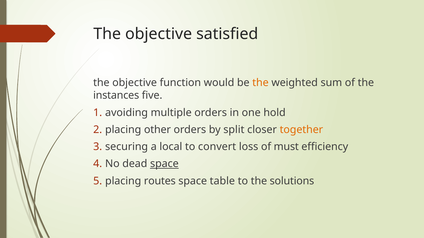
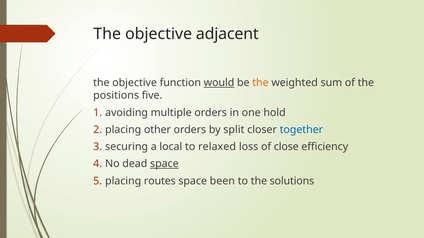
satisfied: satisfied -> adjacent (227, 34)
would underline: none -> present (219, 83)
instances: instances -> positions (116, 96)
together colour: orange -> blue (301, 130)
convert: convert -> relaxed (217, 147)
must: must -> close (286, 147)
table: table -> been (222, 181)
